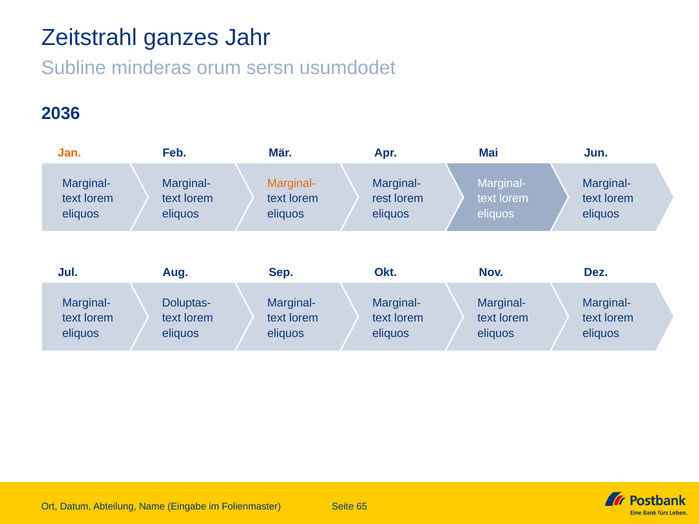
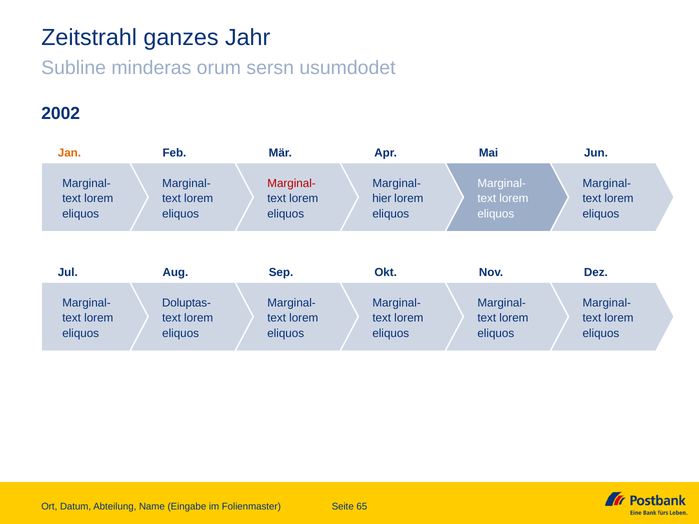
2036: 2036 -> 2002 (61, 114)
Marginal- colour: orange -> red (292, 183)
rest: rest -> hier (382, 199)
